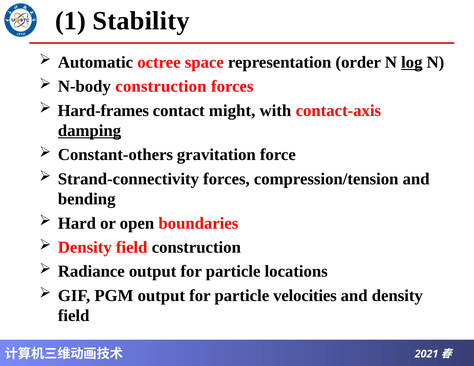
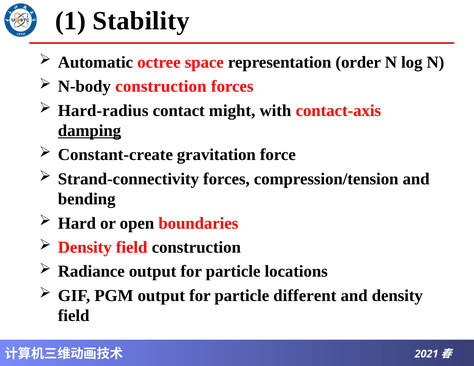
log underline: present -> none (412, 62)
Hard-frames: Hard-frames -> Hard-radius (103, 111)
Constant-others: Constant-others -> Constant-create (115, 155)
velocities: velocities -> different (305, 296)
